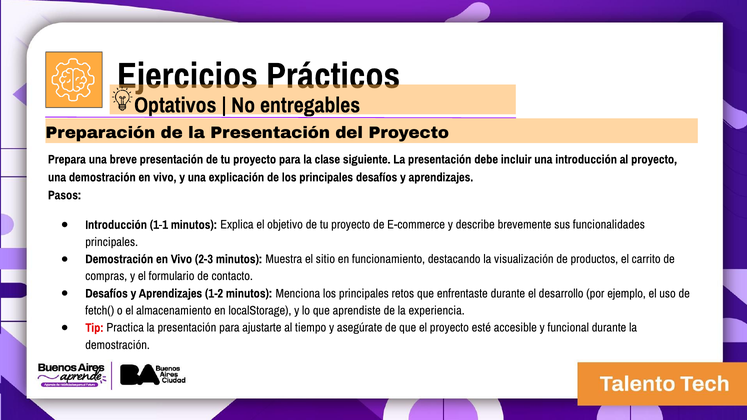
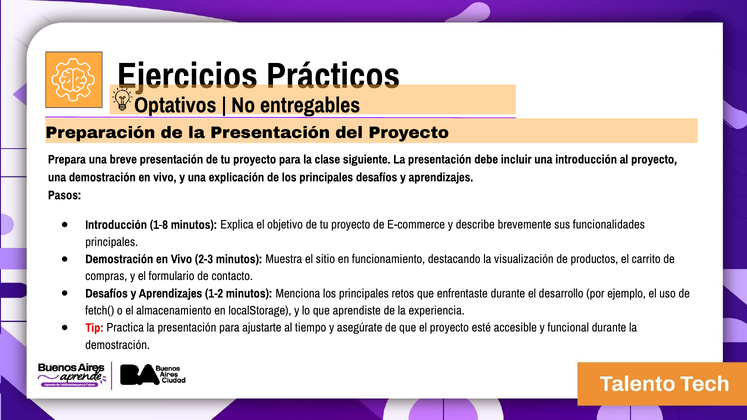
1-1: 1-1 -> 1-8 (159, 225)
